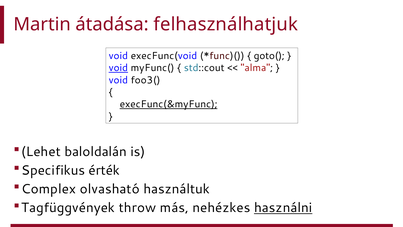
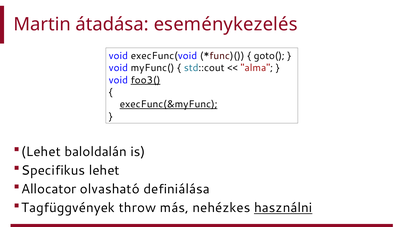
felhasználhatjuk: felhasználhatjuk -> eseménykezelés (226, 25)
void underline: present -> none (118, 68)
foo3( underline: none -> present (146, 80)
Specifikus érték: érték -> lehet (104, 170)
Complex: Complex -> Allocator (49, 189)
használtuk: használtuk -> definiálása (177, 189)
